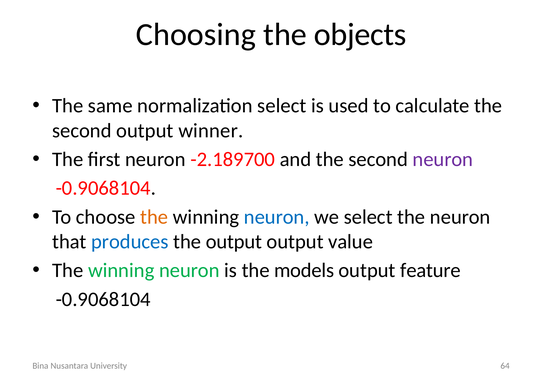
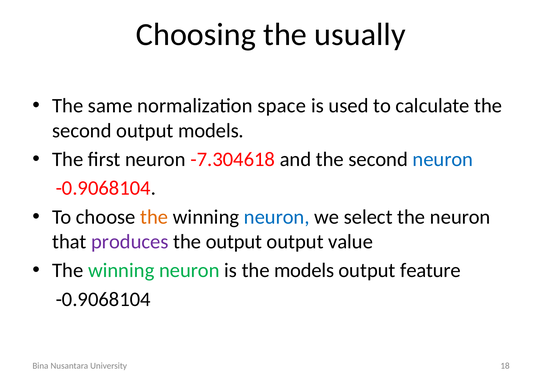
objects: objects -> usually (360, 35)
normalization select: select -> space (282, 106)
output winner: winner -> models (211, 131)
-2.189700: -2.189700 -> -7.304618 (233, 160)
neuron colour: purple -> blue (443, 160)
produces colour: blue -> purple (130, 242)
64: 64 -> 18 (505, 366)
